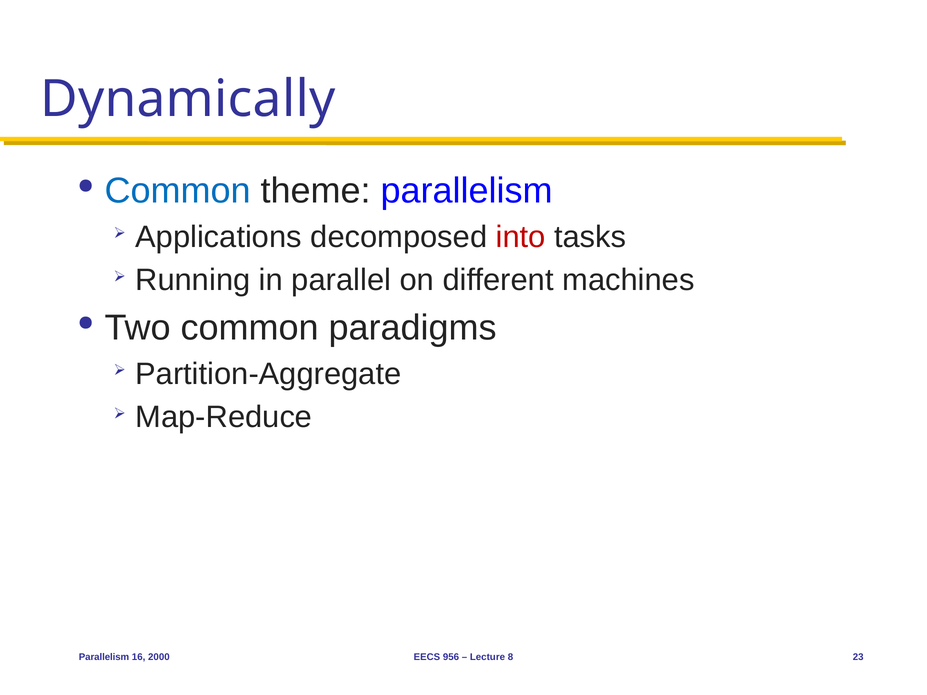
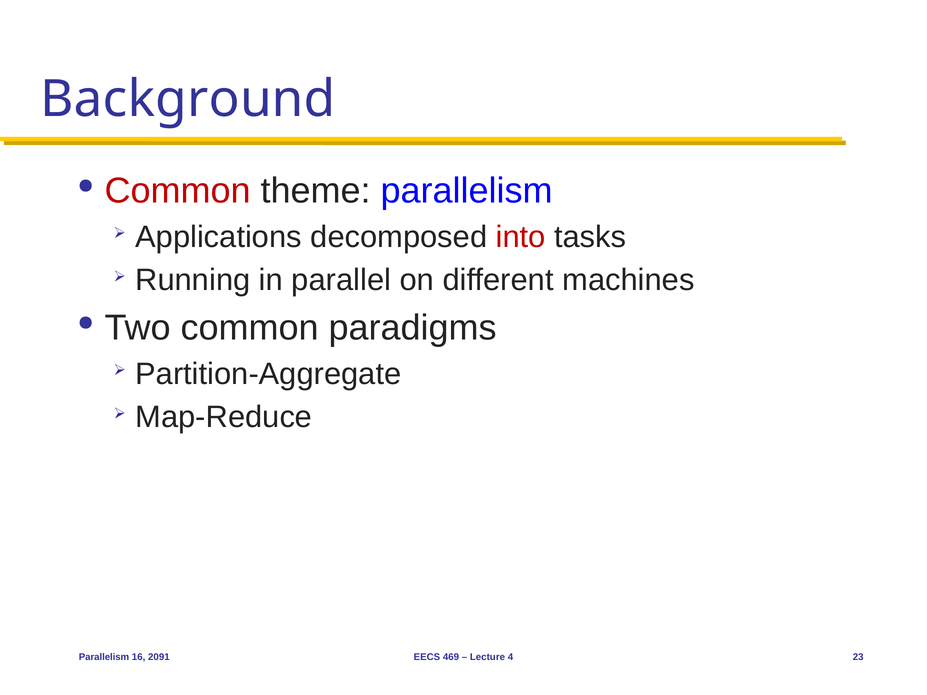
Dynamically: Dynamically -> Background (188, 99)
Common colour: blue -> red (178, 191)
2000: 2000 -> 2091 (159, 657)
956: 956 -> 469 (451, 657)
8: 8 -> 4 (510, 657)
